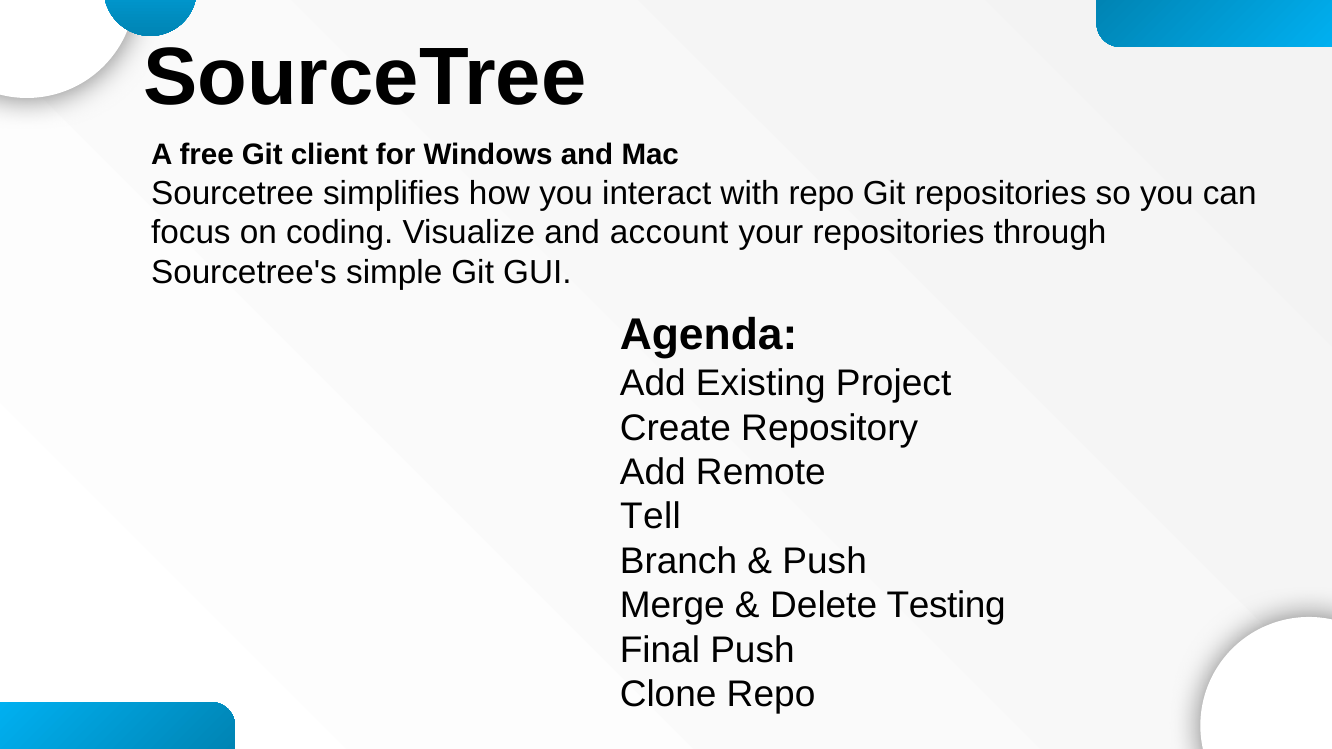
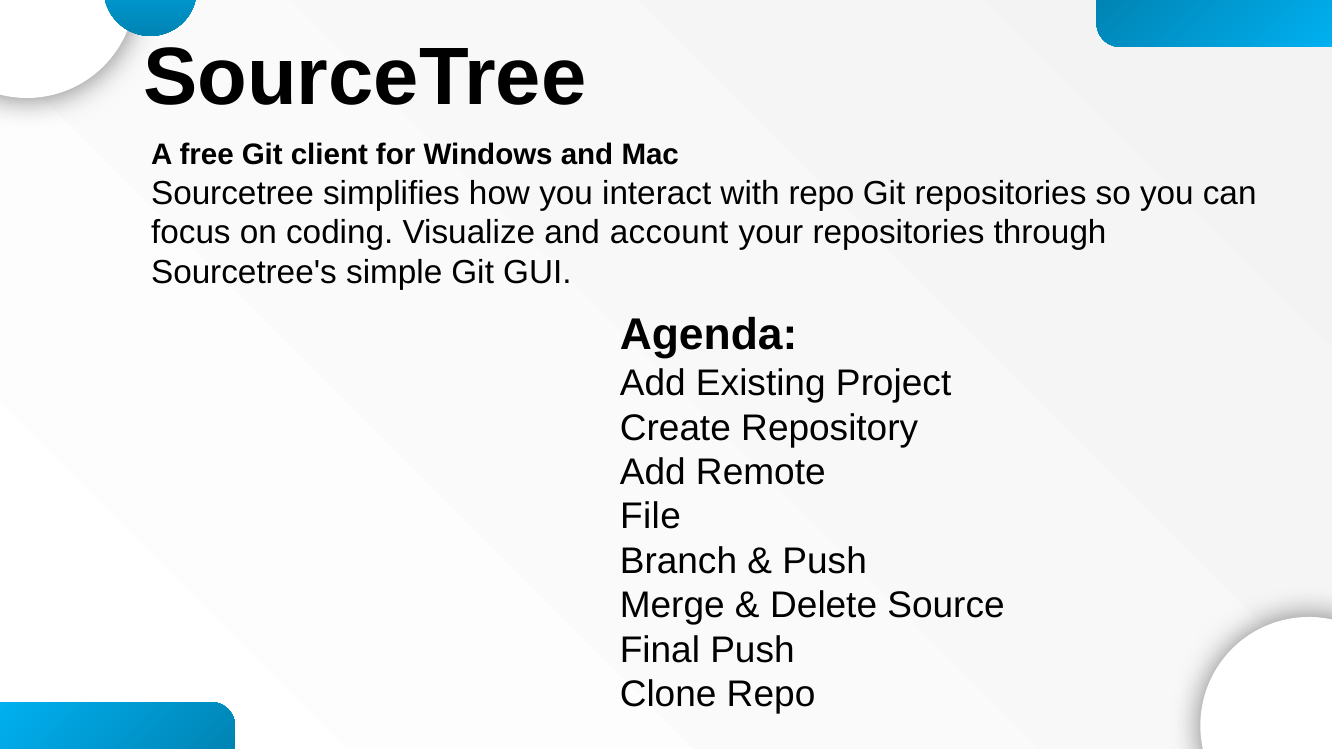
Tell: Tell -> File (651, 517)
Testing: Testing -> Source (946, 606)
